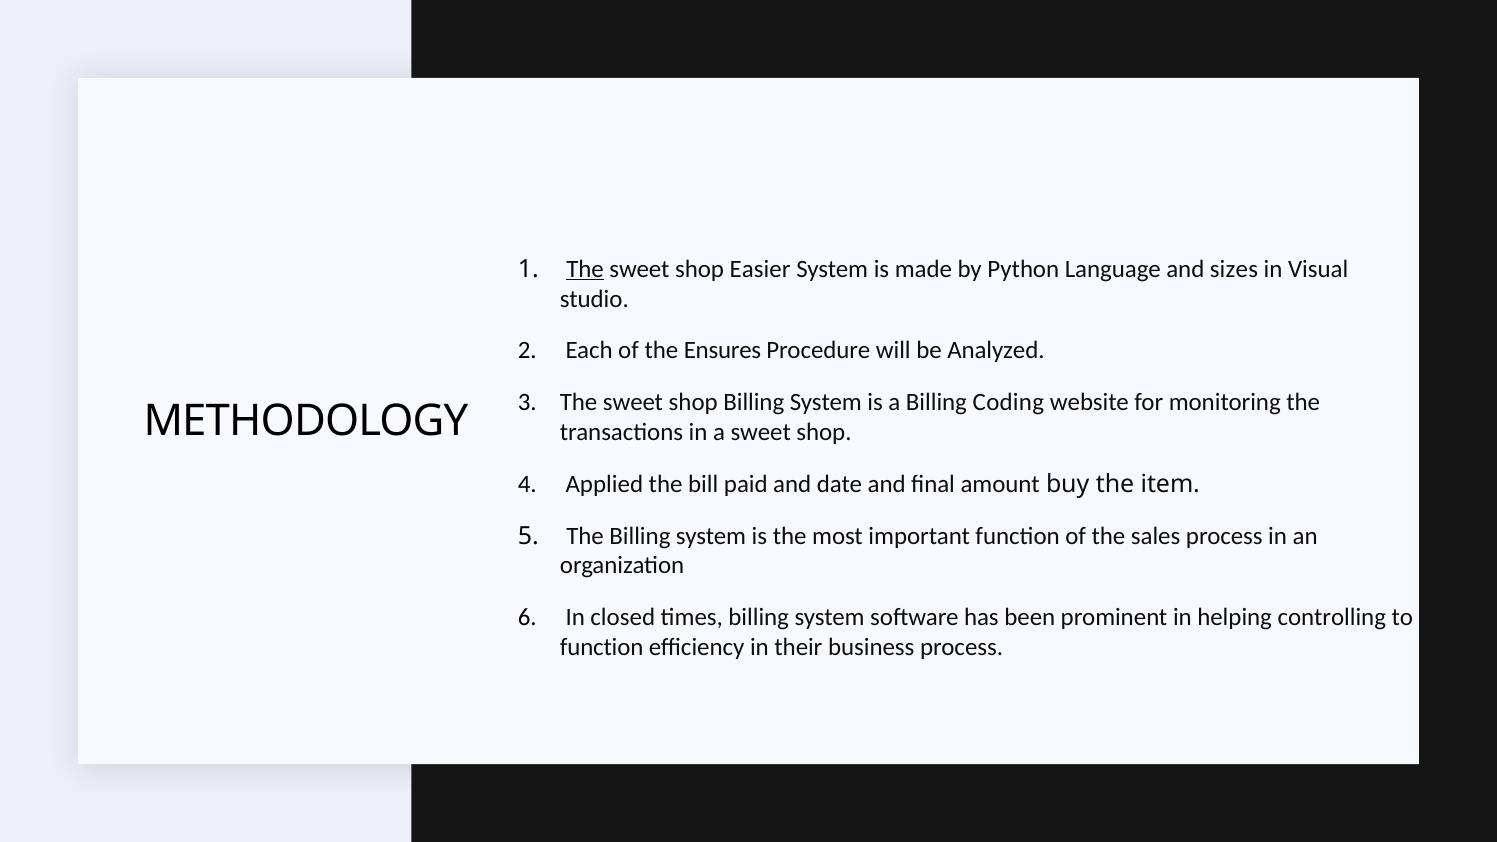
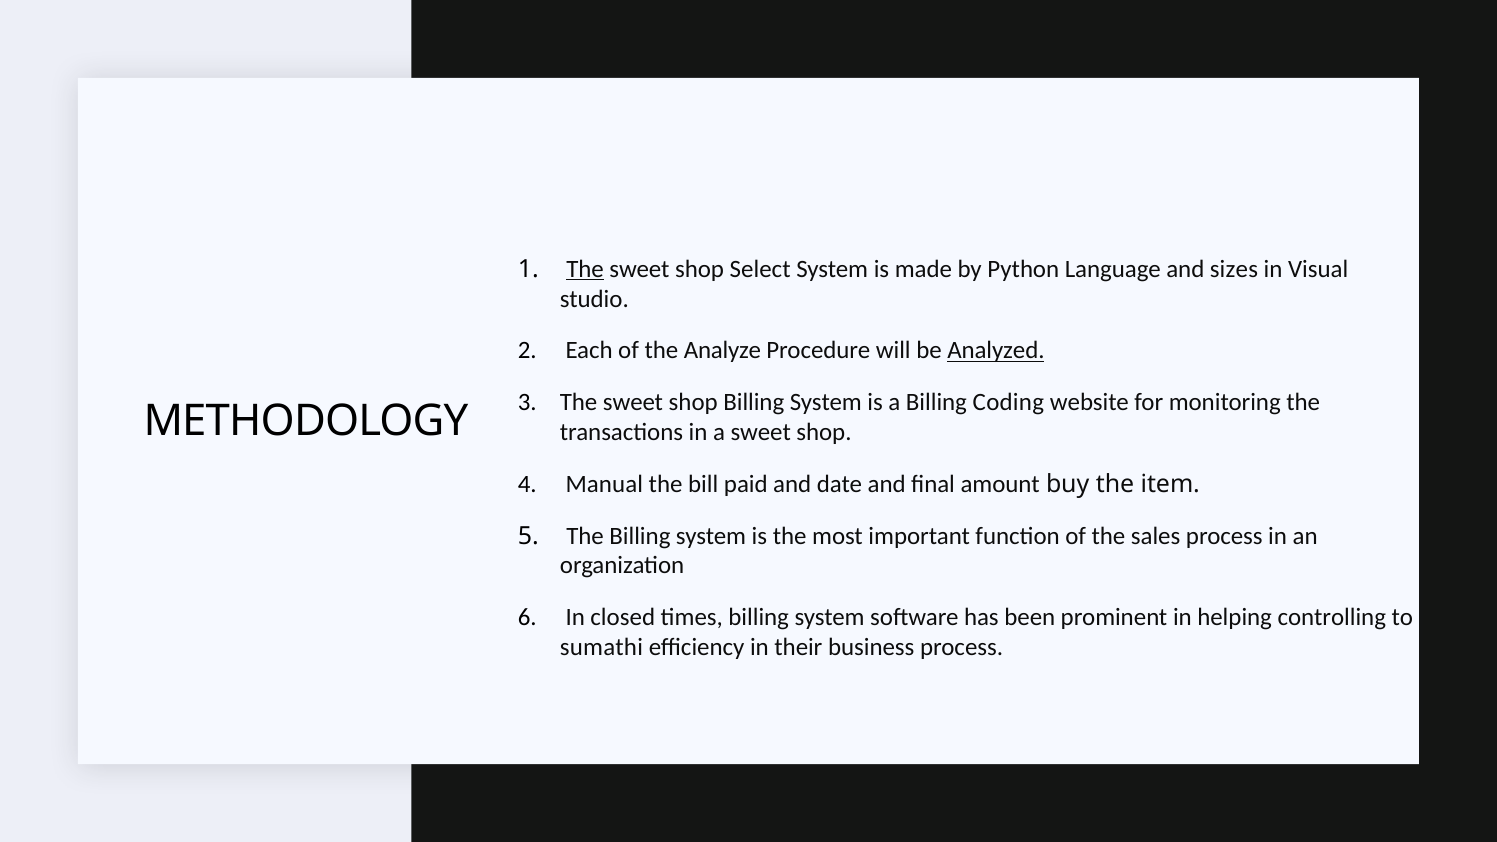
Easier: Easier -> Select (760, 269)
Ensures: Ensures -> Analyze (722, 351)
Analyzed underline: none -> present (996, 351)
Applied: Applied -> Manual (604, 484)
function: function -> sumathi (601, 647)
